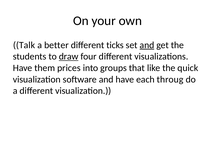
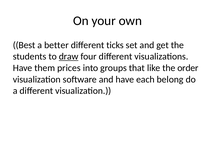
Talk: Talk -> Best (24, 45)
and underline: present -> none (147, 45)
quick: quick -> order (188, 68)
throug: throug -> belong (170, 80)
